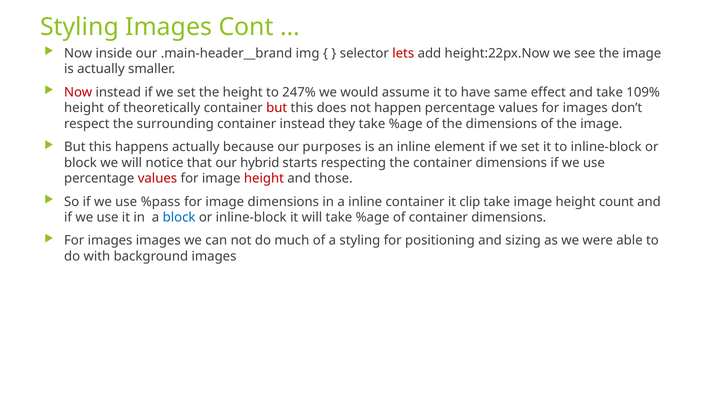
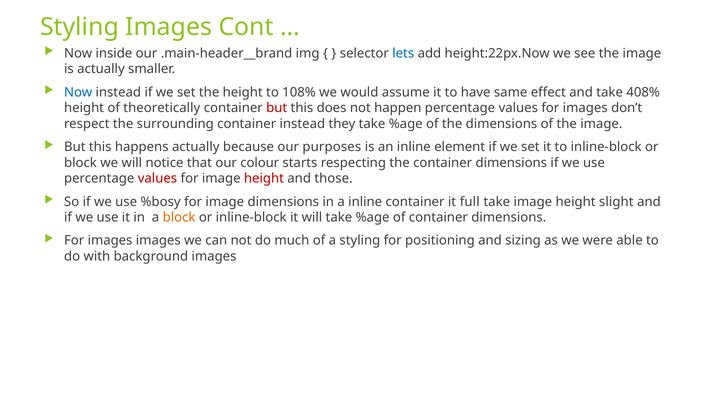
lets colour: red -> blue (403, 53)
Now colour: red -> blue (78, 92)
247%: 247% -> 108% (299, 92)
109%: 109% -> 408% (643, 92)
hybrid: hybrid -> colour (260, 163)
%pass: %pass -> %bosy (161, 202)
clip: clip -> full (470, 202)
count: count -> slight (616, 202)
block colour: blue -> orange (179, 218)
